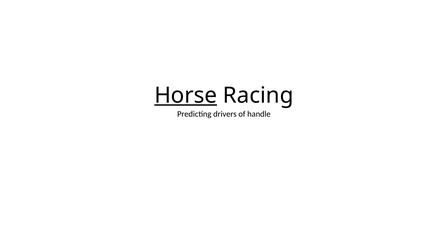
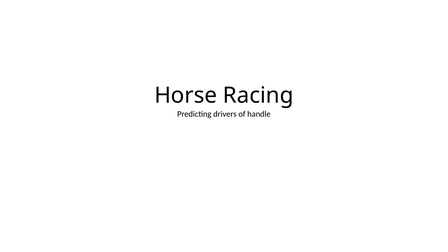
Horse underline: present -> none (186, 95)
